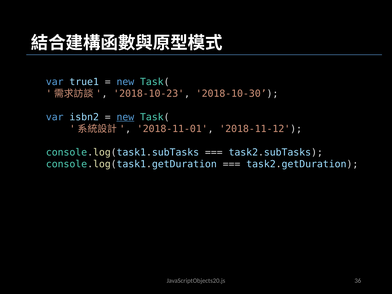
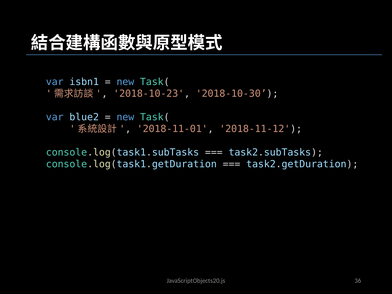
true1: true1 -> isbn1 (84, 82)
isbn2: isbn2 -> blue2 (84, 117)
new underline: present -> none (125, 117)
